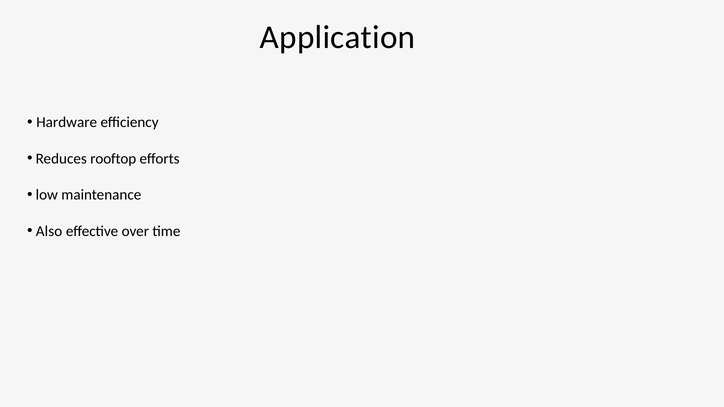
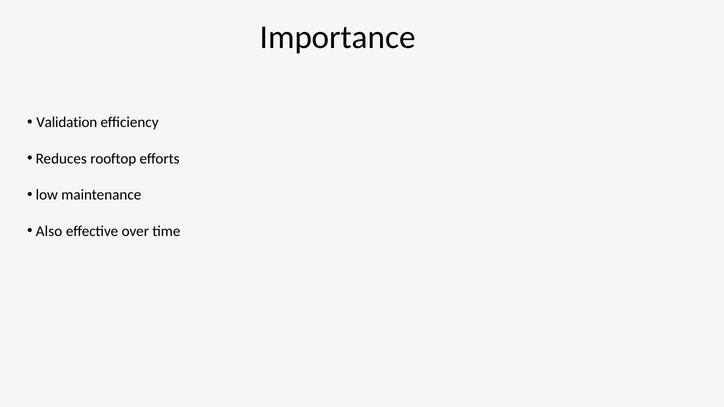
Application: Application -> Importance (338, 37)
Hardware: Hardware -> Validation (67, 123)
